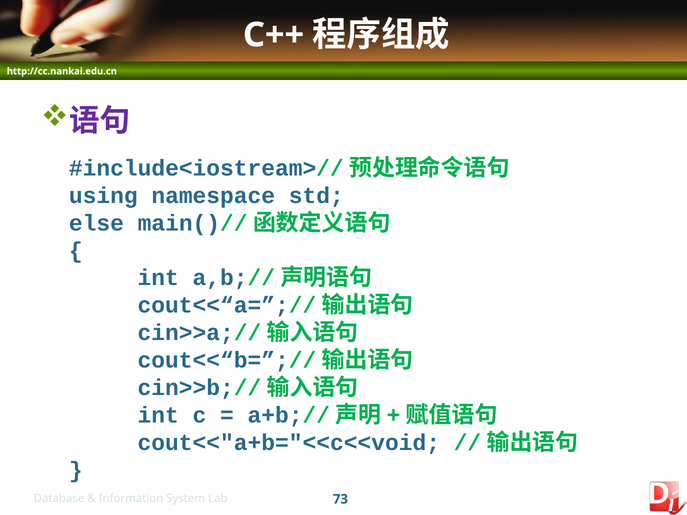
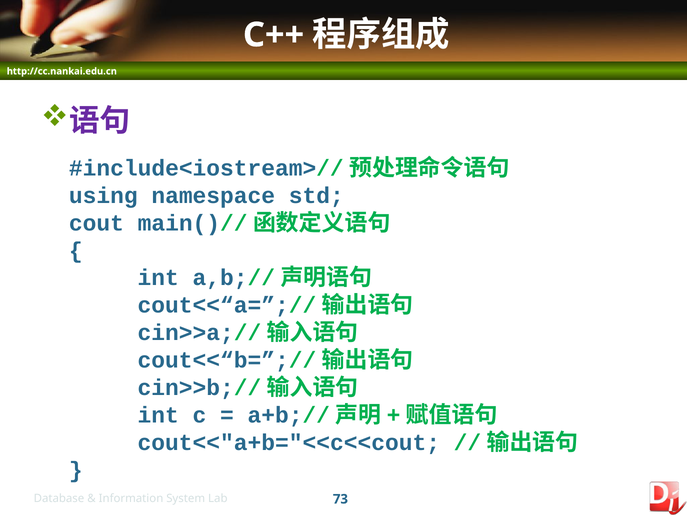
else: else -> cout (96, 223)
cout<<"a+b="<<c<<void: cout<<"a+b="<<c<<void -> cout<<"a+b="<<c<<cout (289, 443)
